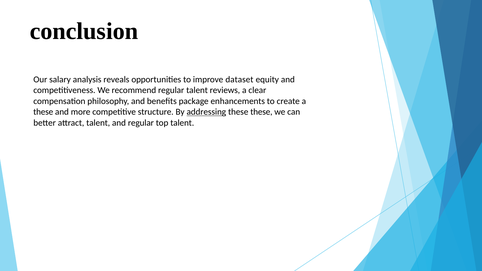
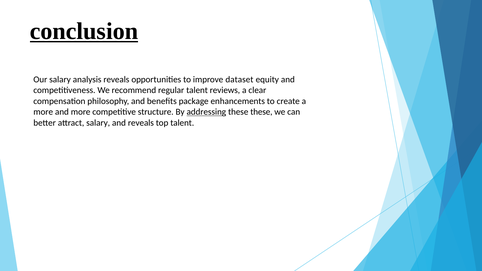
conclusion underline: none -> present (84, 31)
these: these -> more (43, 112)
attract talent: talent -> salary (98, 123)
and regular: regular -> reveals (141, 123)
